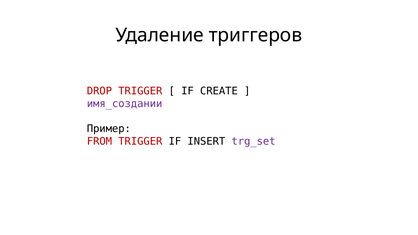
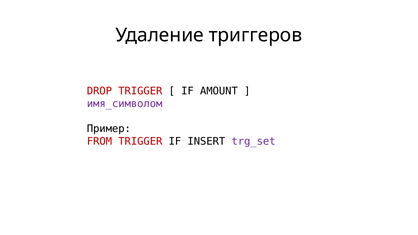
CREATE: CREATE -> AMOUNT (219, 91)
имя_создании: имя_создании -> имя_символом (125, 104)
